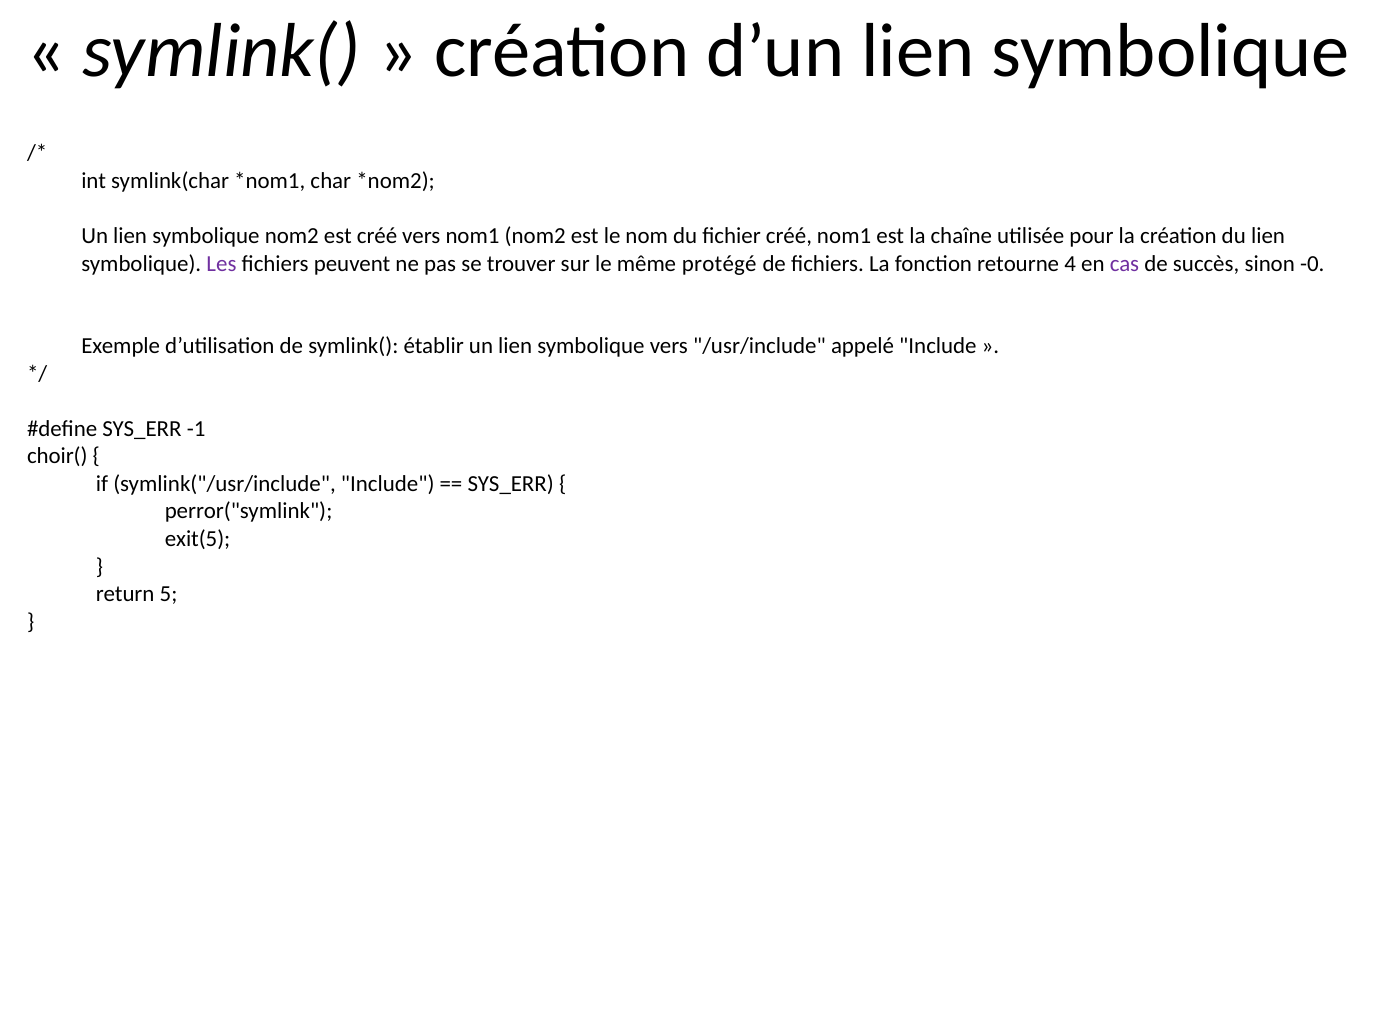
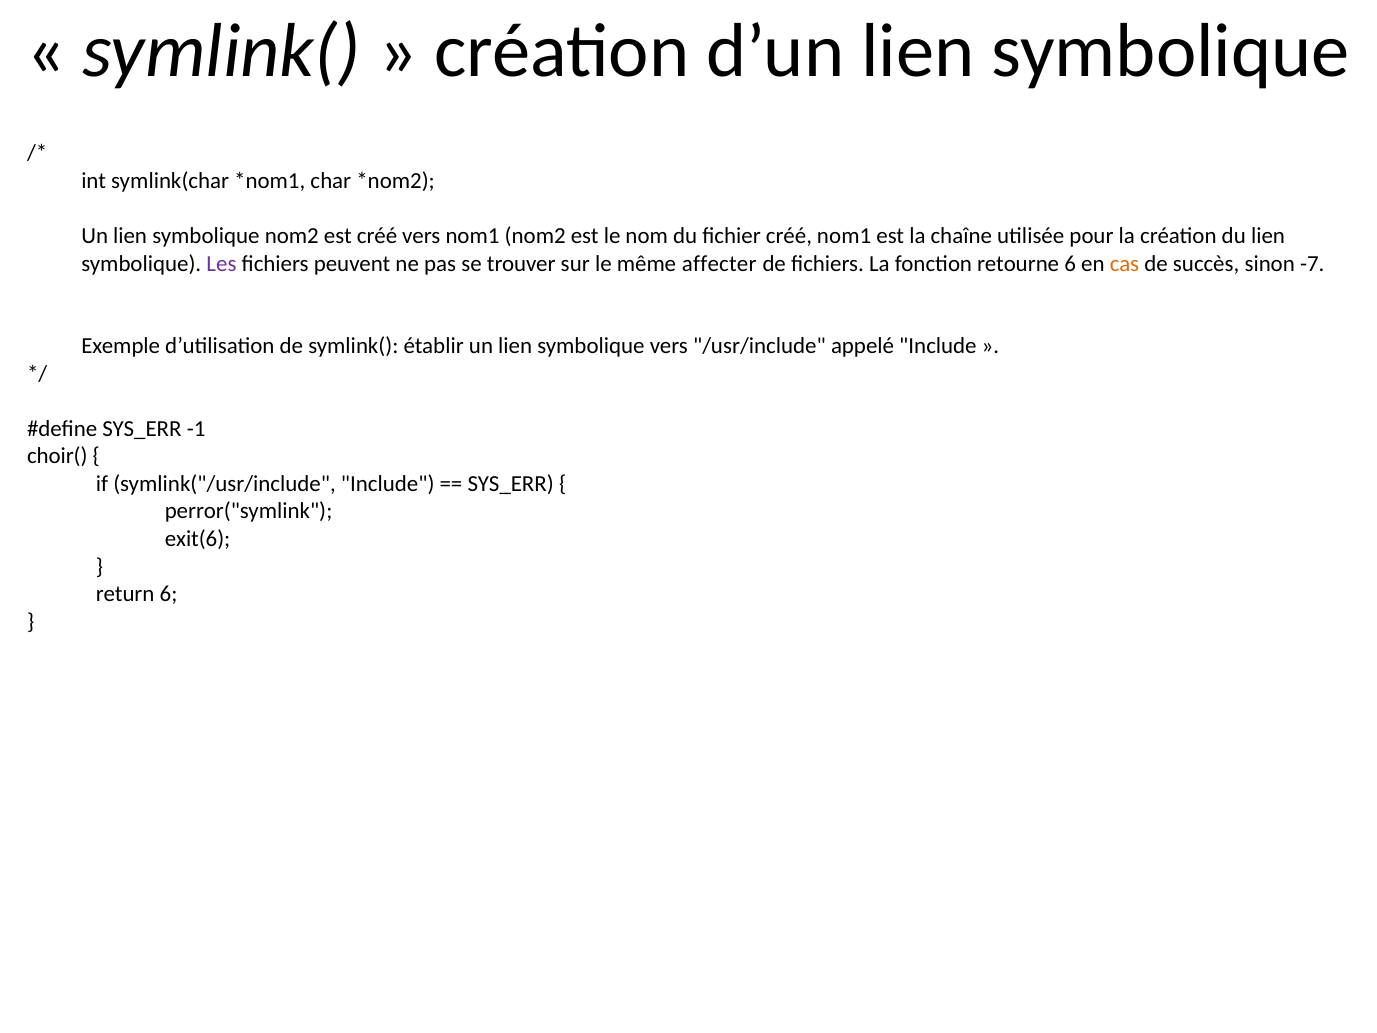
protégé: protégé -> affecter (719, 263)
retourne 4: 4 -> 6 (1070, 263)
cas colour: purple -> orange (1124, 263)
-0: -0 -> -7 (1312, 263)
exit(5: exit(5 -> exit(6 (198, 539)
return 5: 5 -> 6 (169, 594)
